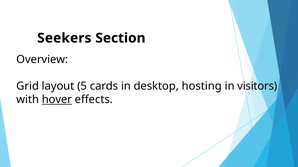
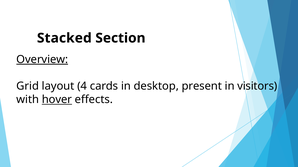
Seekers: Seekers -> Stacked (64, 38)
Overview underline: none -> present (42, 60)
5: 5 -> 4 (82, 86)
hosting: hosting -> present (202, 86)
